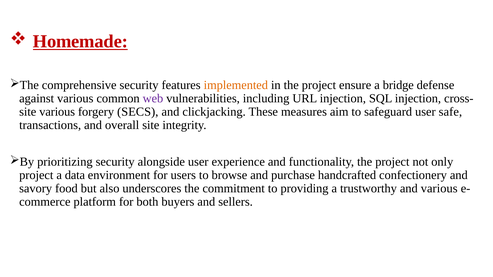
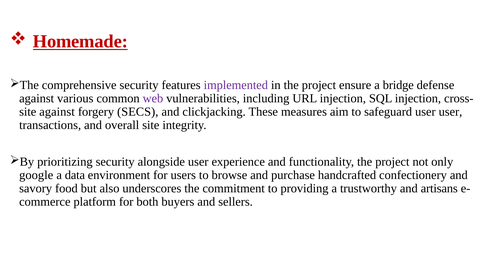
implemented colour: orange -> purple (236, 85)
site various: various -> against (57, 112)
user safe: safe -> user (450, 112)
project: project -> google (36, 175)
and various: various -> artisans (439, 189)
